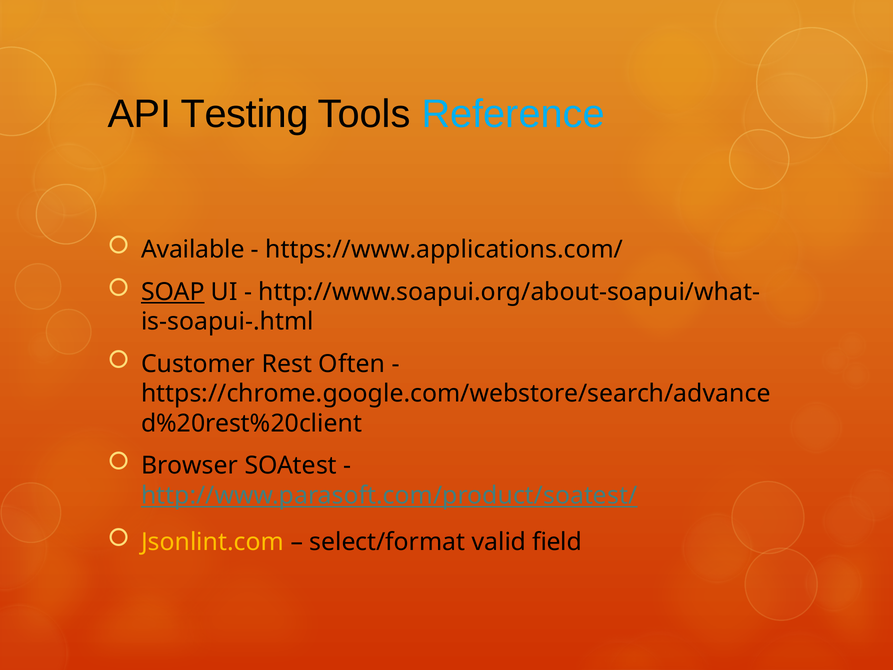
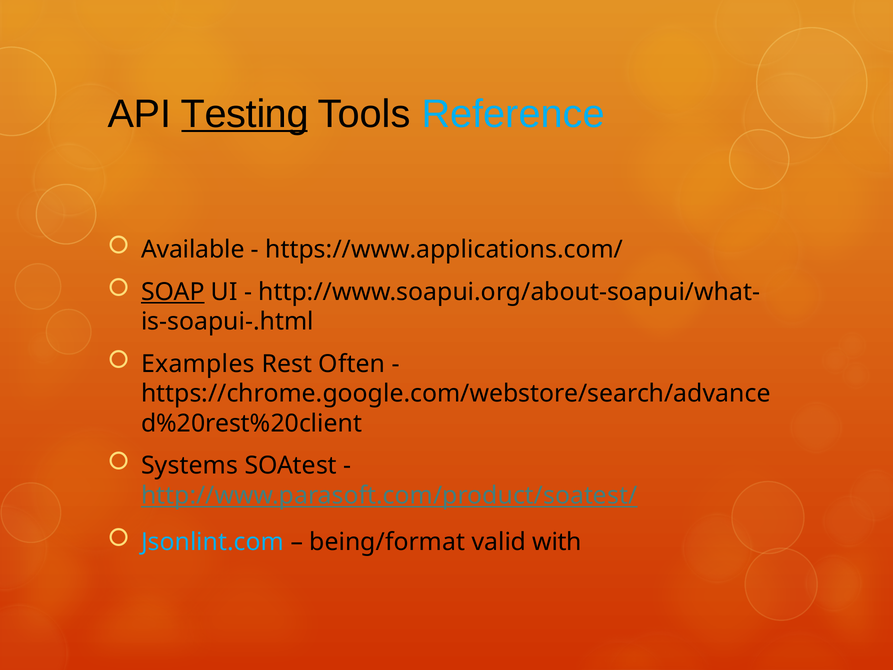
Testing underline: none -> present (245, 114)
Customer: Customer -> Examples (198, 364)
Browser: Browser -> Systems (189, 466)
Jsonlint.com colour: yellow -> light blue (213, 542)
select/format: select/format -> being/format (387, 542)
field: field -> with (557, 542)
